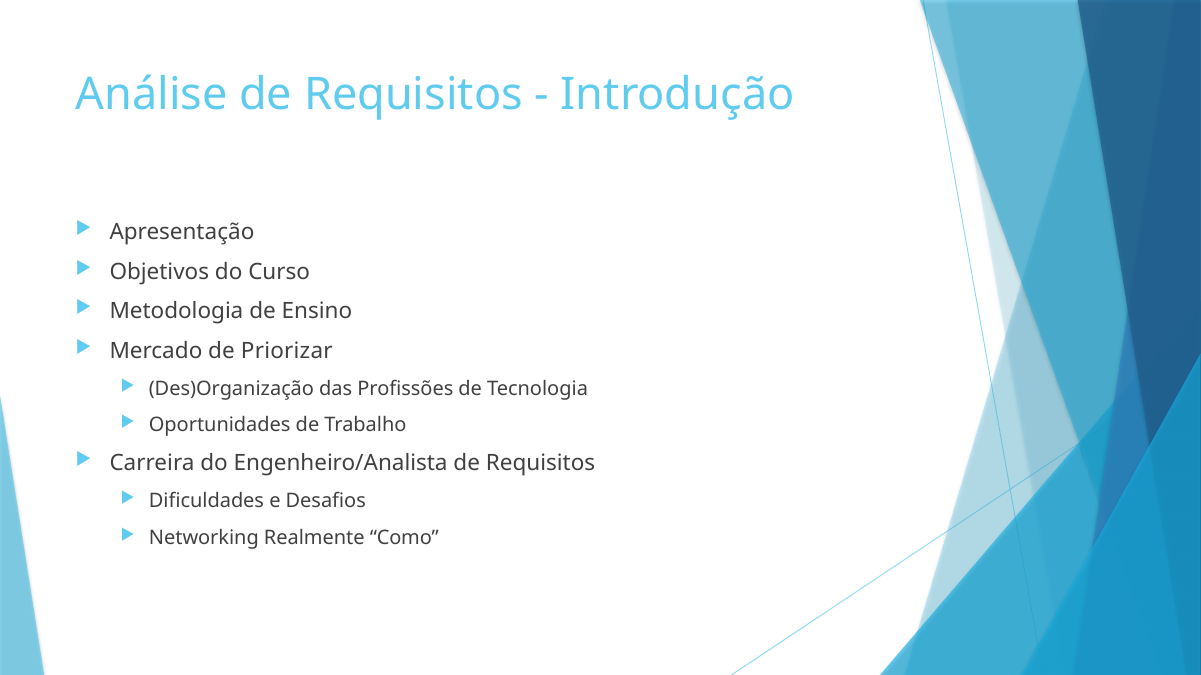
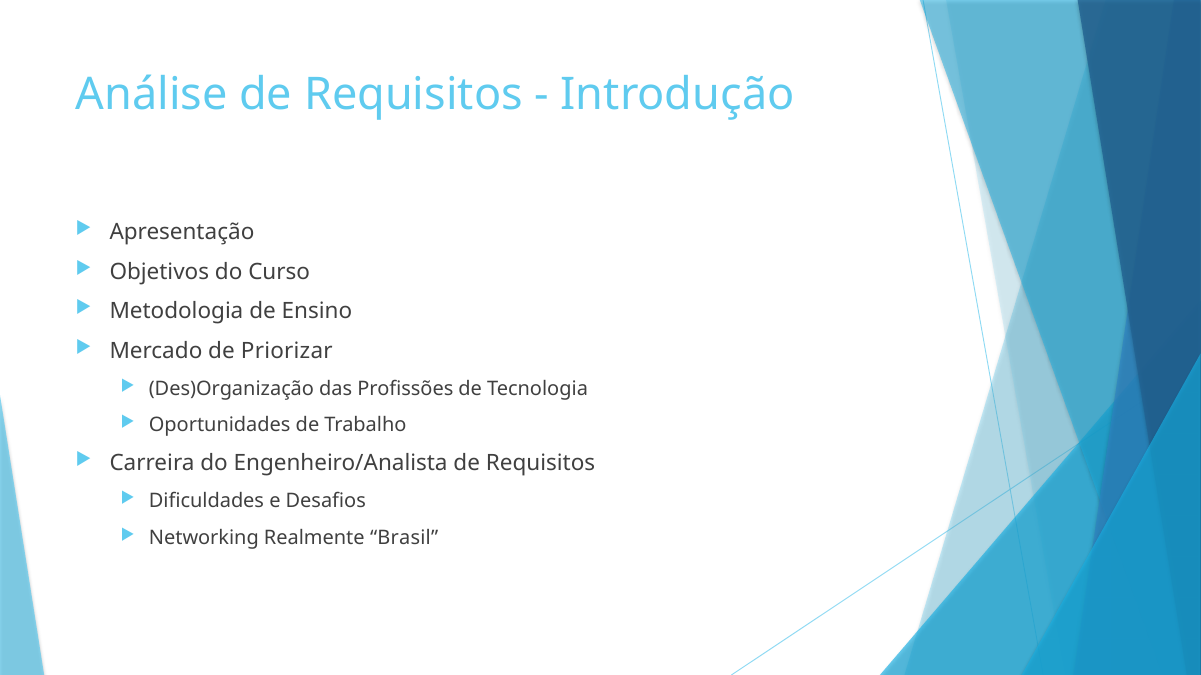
Como: Como -> Brasil (404, 538)
